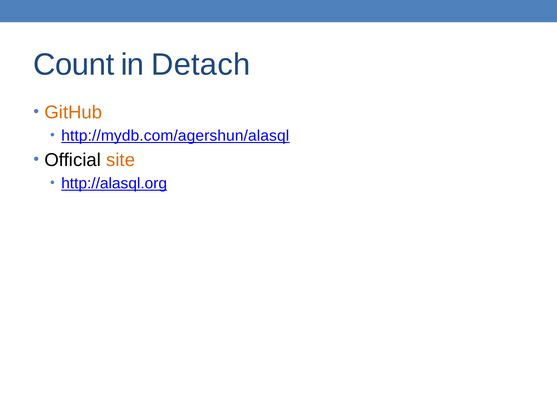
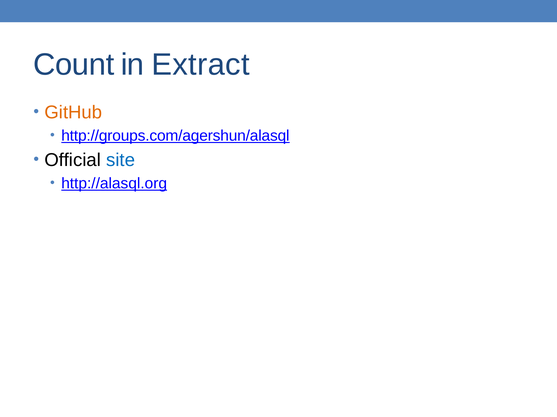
Detach: Detach -> Extract (201, 65)
http://mydb.com/agershun/alasql: http://mydb.com/agershun/alasql -> http://groups.com/agershun/alasql (175, 136)
site colour: orange -> blue (121, 160)
